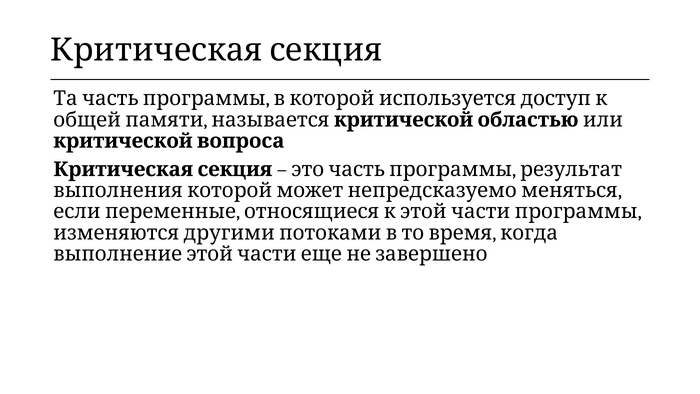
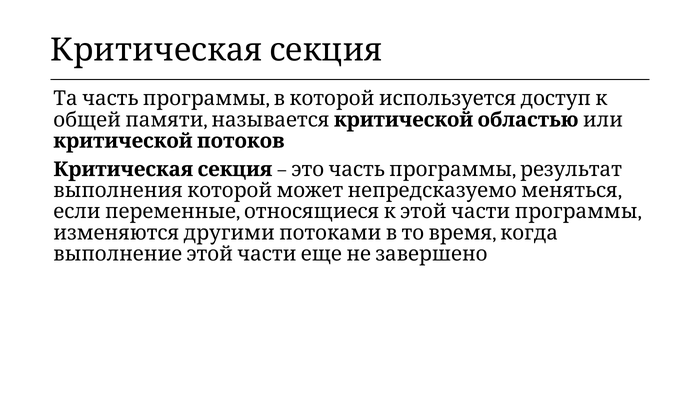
вопроса: вопроса -> потоков (241, 141)
